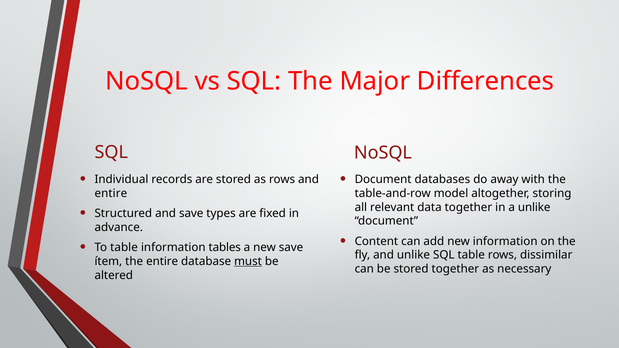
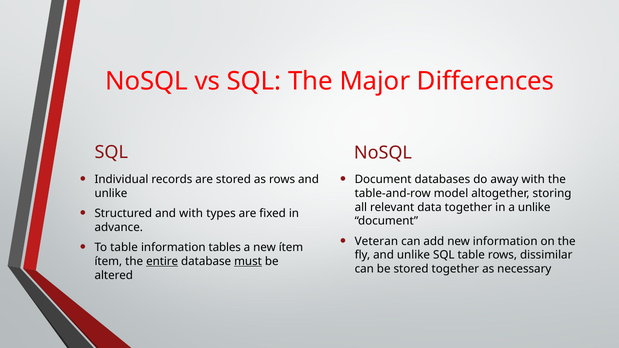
entire: entire -> unlike (111, 193)
and save: save -> with (191, 213)
Content: Content -> Veteran (376, 241)
new save: save -> ítem (291, 248)
entire underline: none -> present (162, 261)
